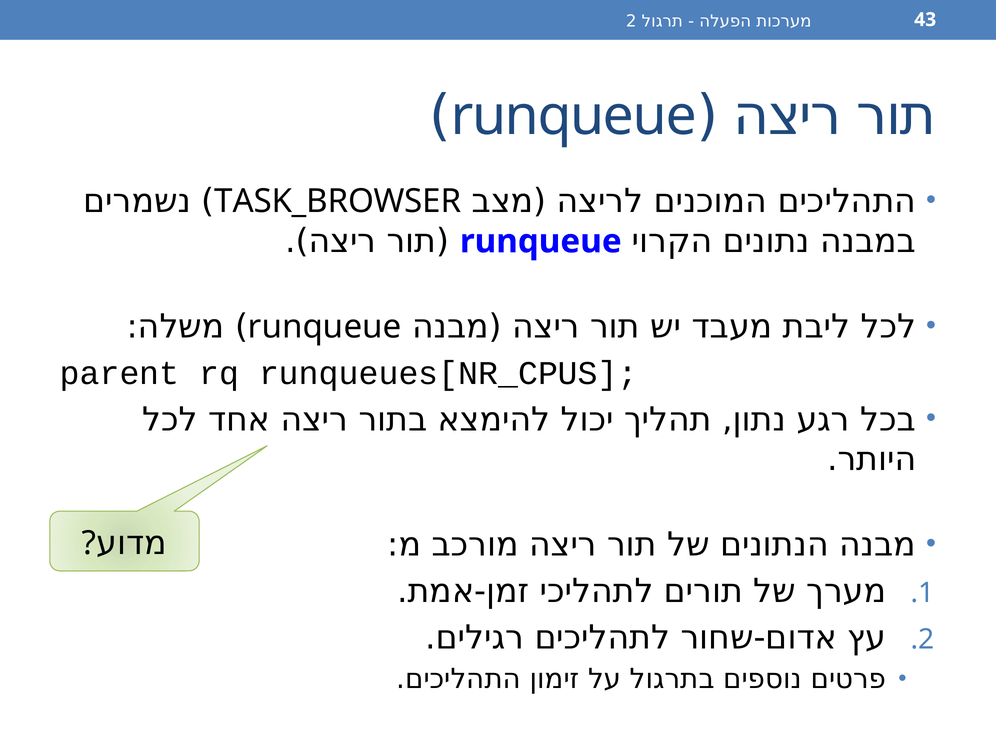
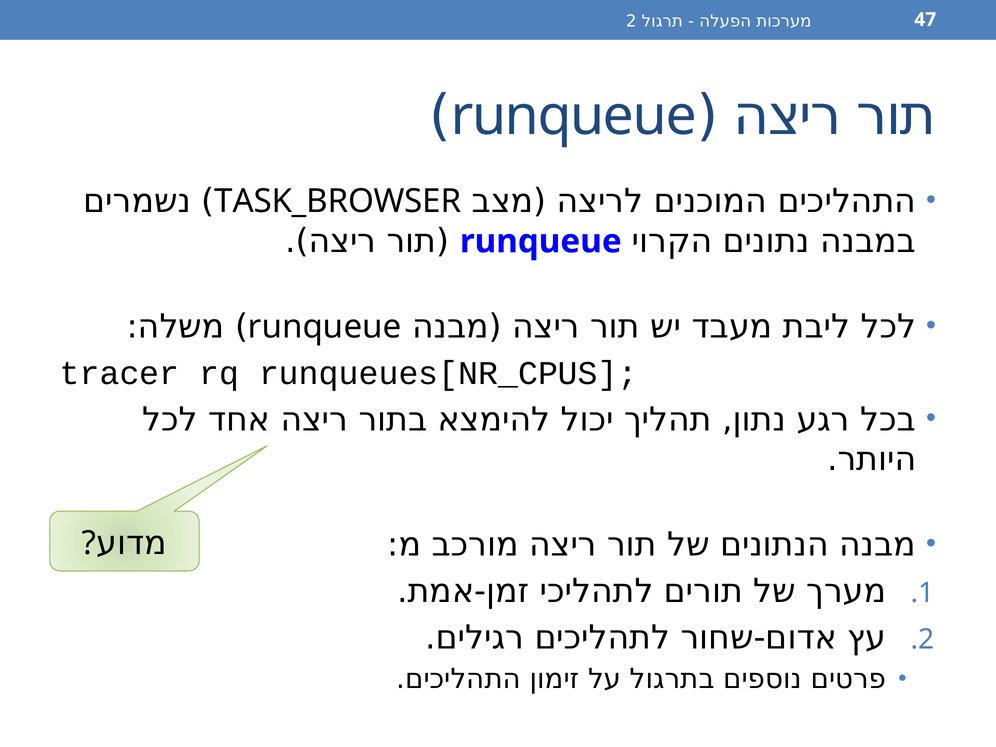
43: 43 -> 47 (925, 20)
parent: parent -> tracer (120, 373)
